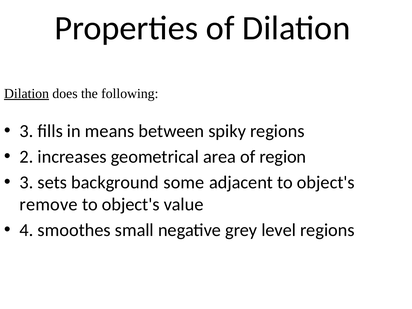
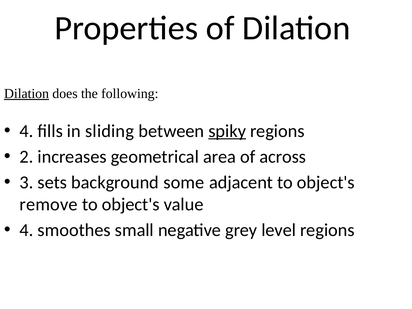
3: 3 -> 4 (27, 131)
means: means -> sliding (110, 131)
spiky underline: none -> present (227, 131)
region: region -> across (283, 157)
